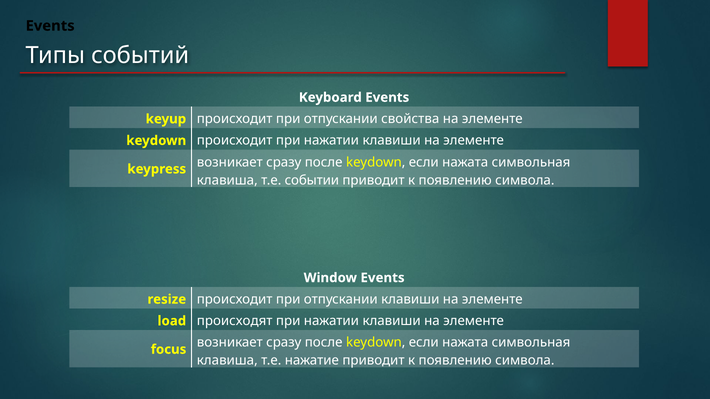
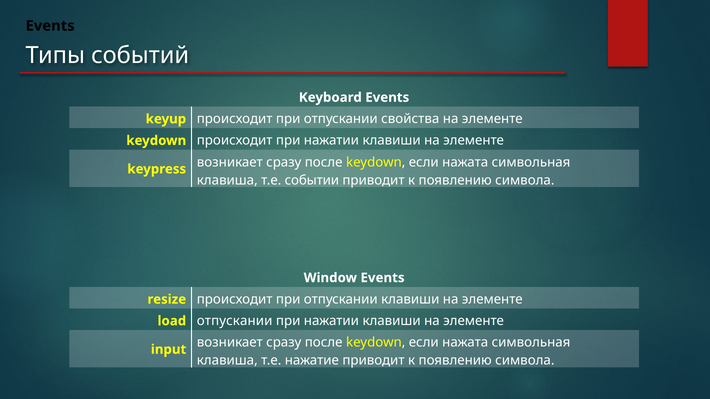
происходят: происходят -> отпускании (235, 321)
focus: focus -> input (169, 350)
